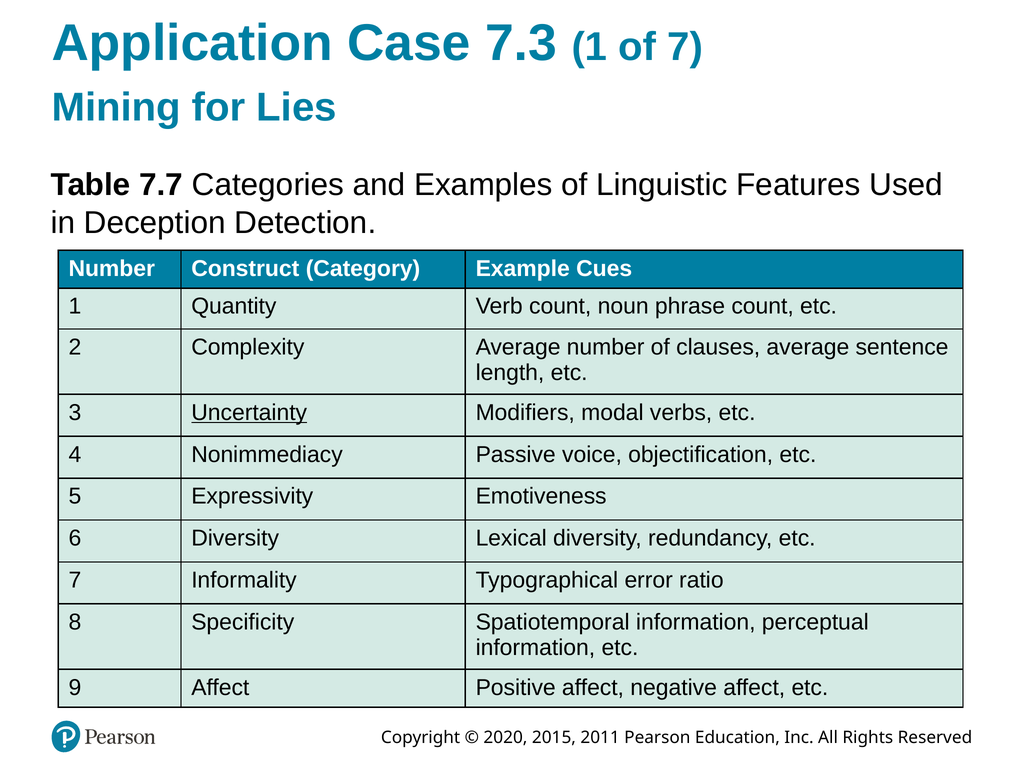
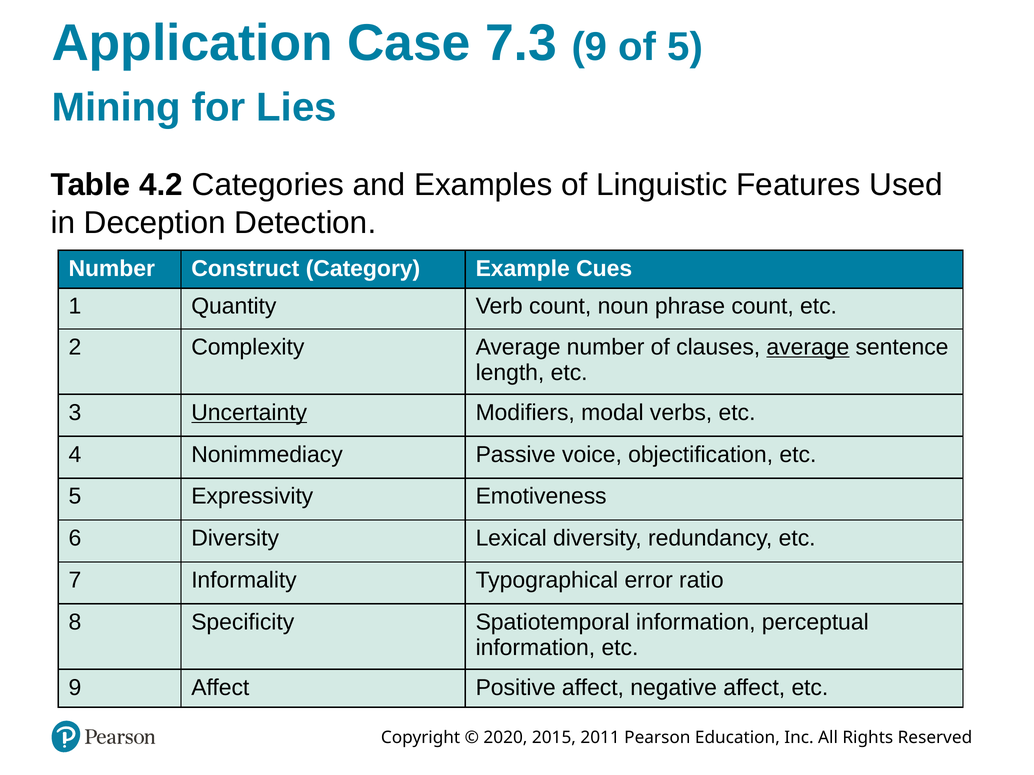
7.3 1: 1 -> 9 (589, 47)
of 7: 7 -> 5 (685, 47)
7.7: 7.7 -> 4.2 (161, 185)
average underline: none -> present (808, 347)
